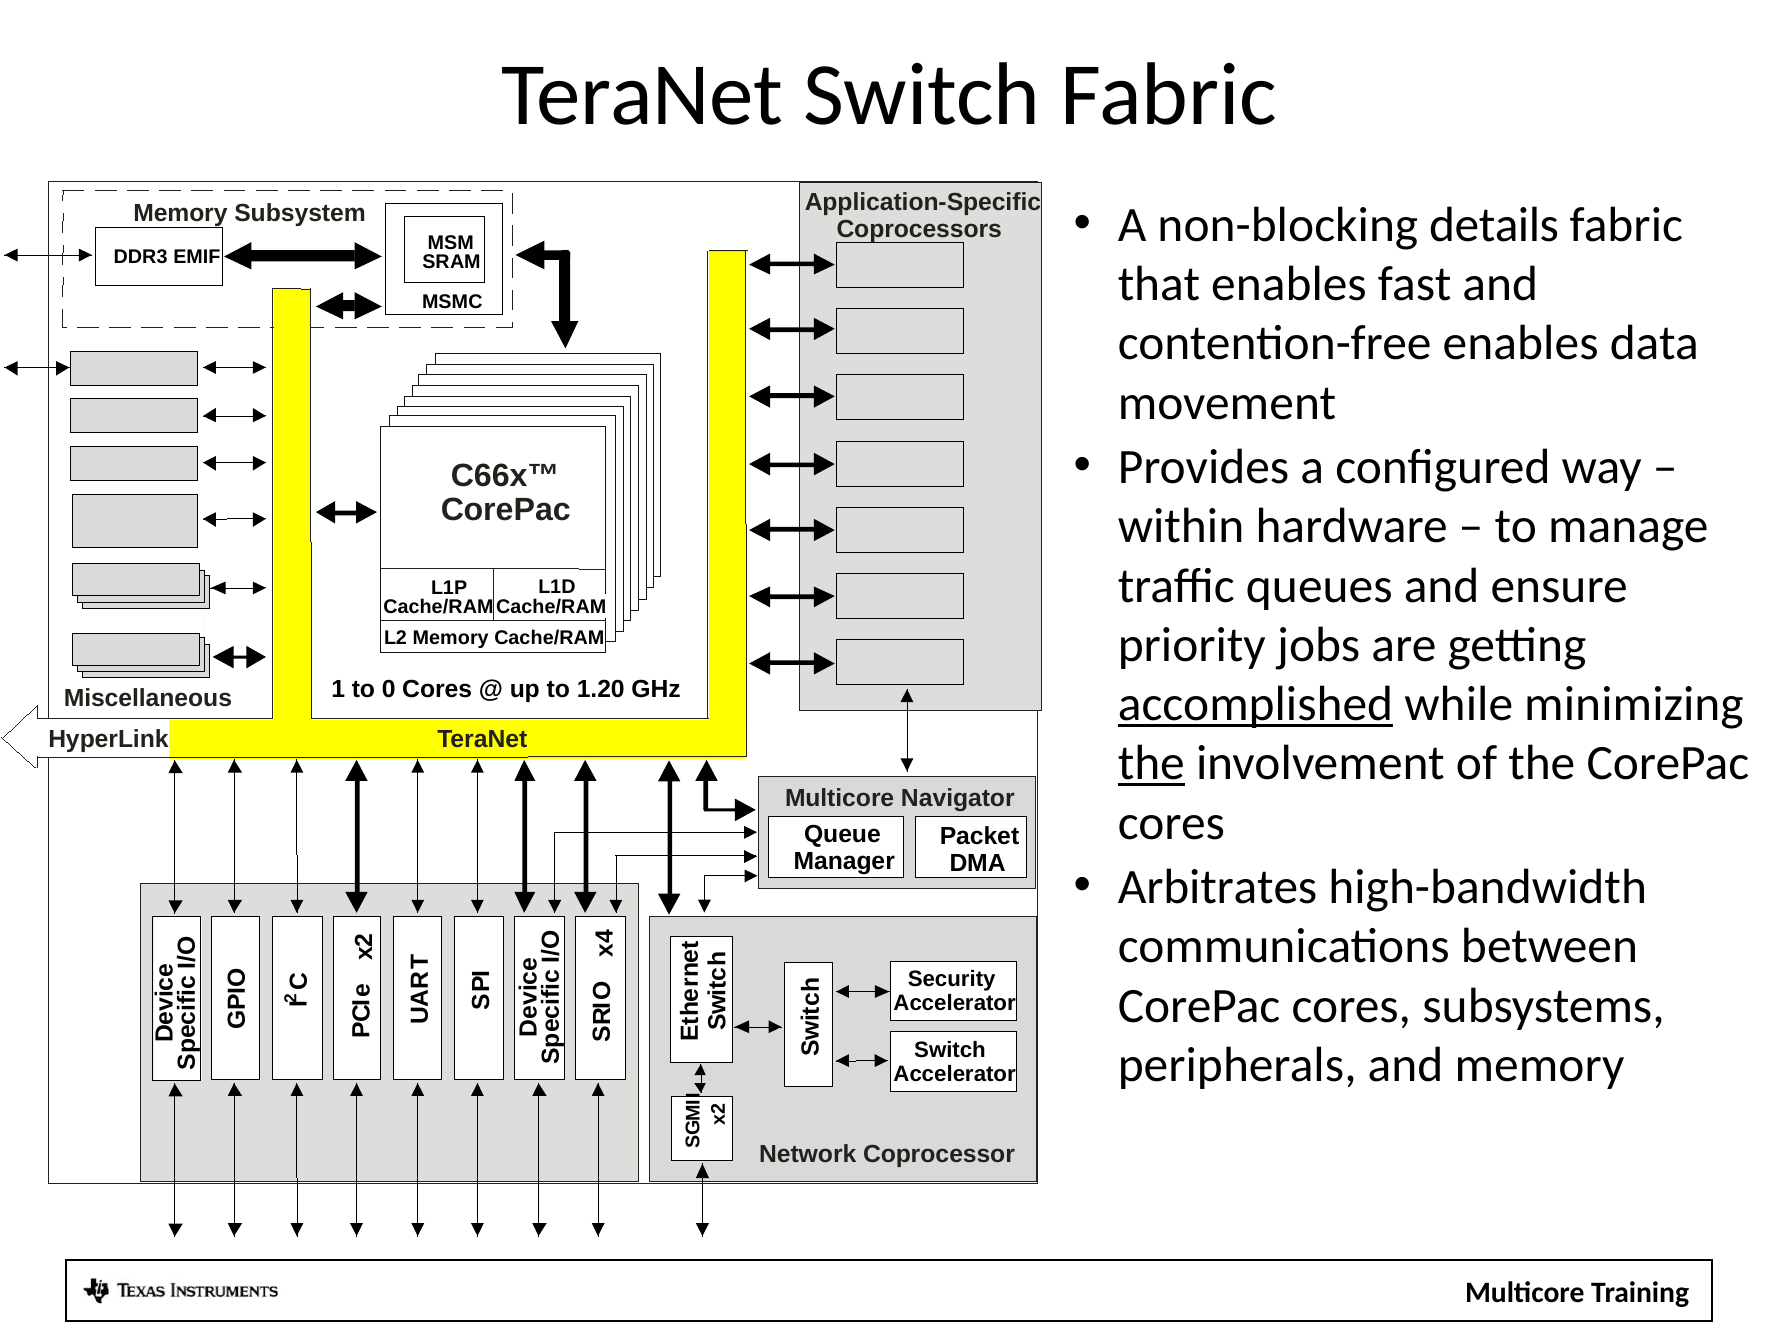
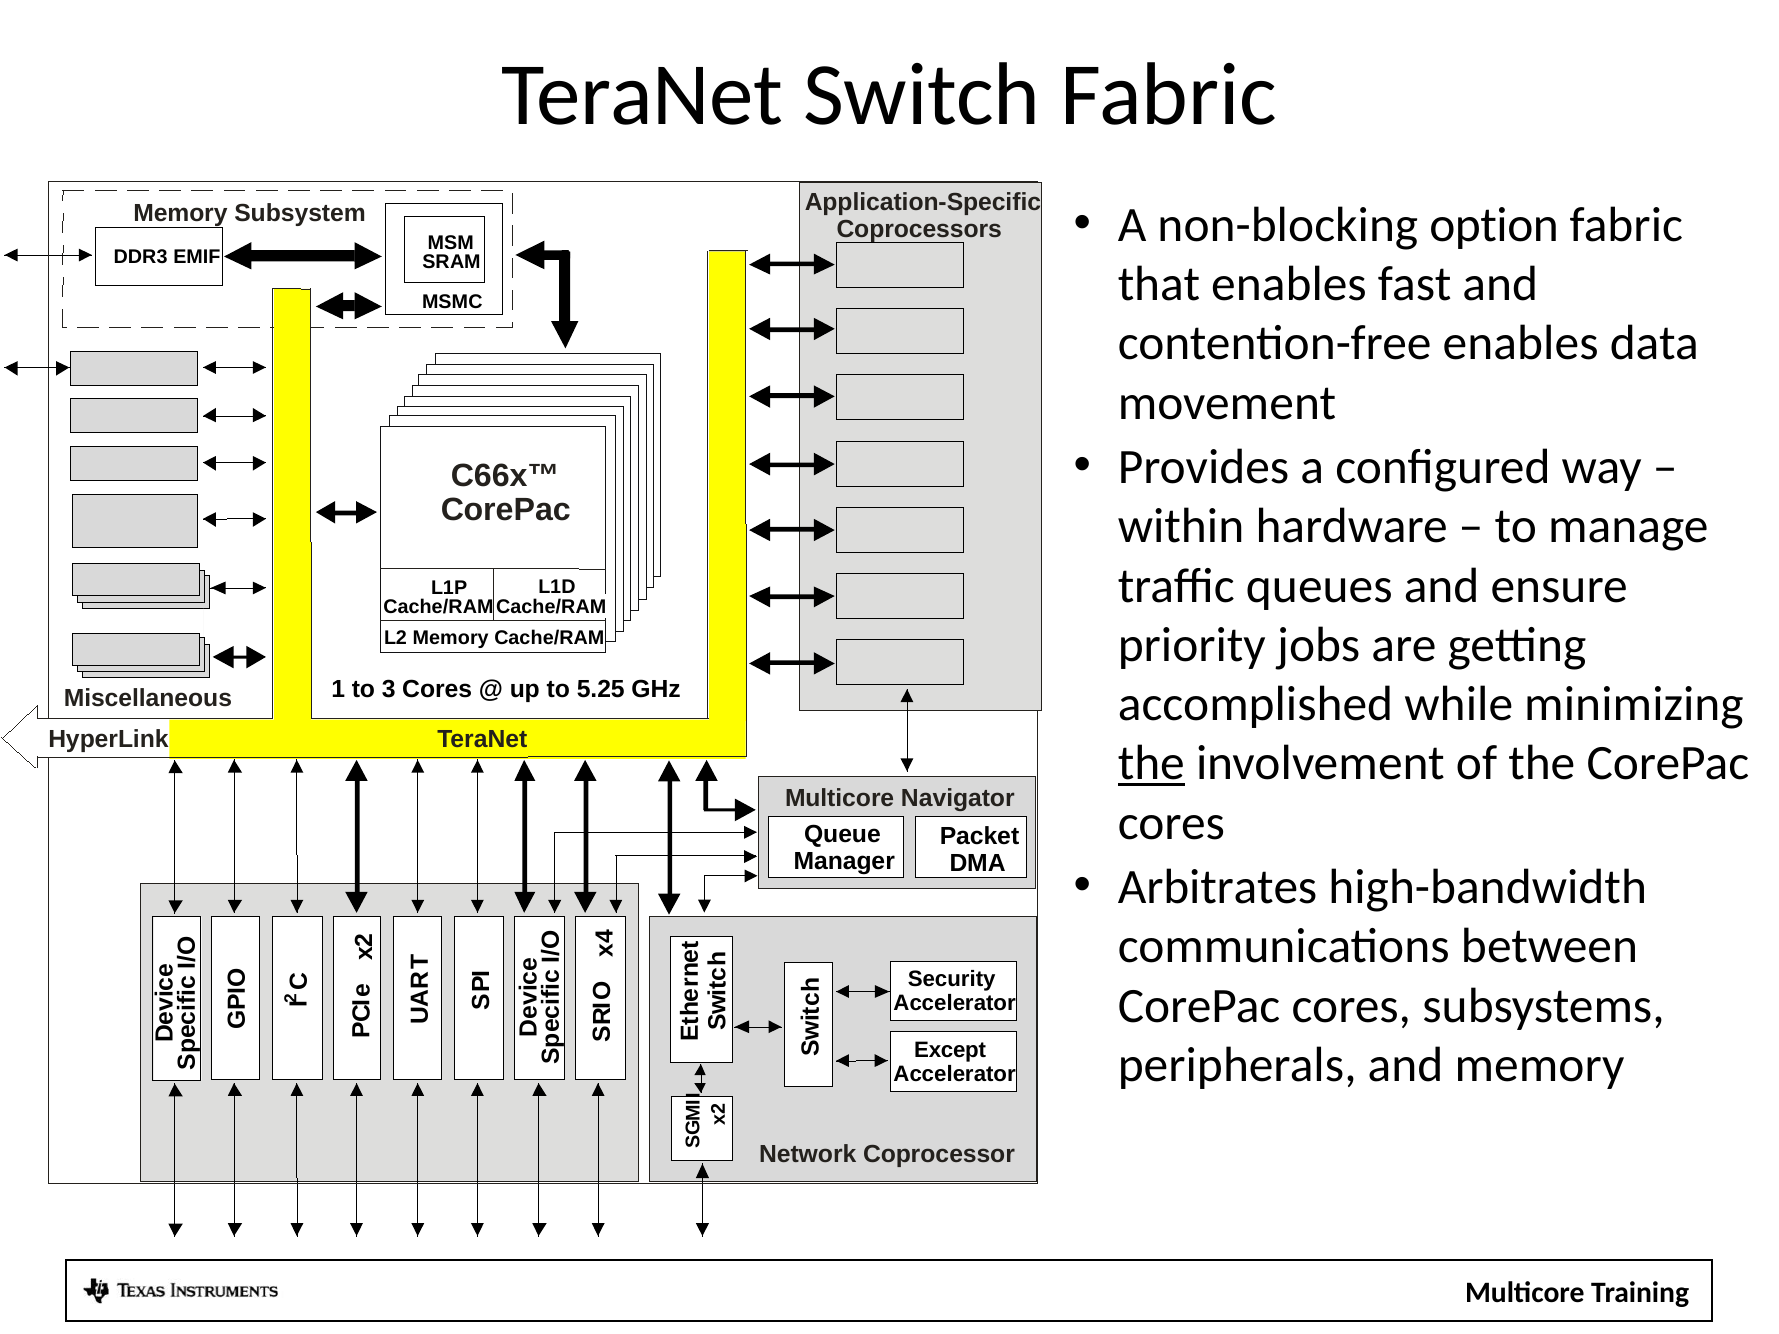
details: details -> option (1494, 225)
0: 0 -> 3 (389, 690)
1.20: 1.20 -> 5.25 (601, 690)
accomplished underline: present -> none (1255, 704)
Switch: Switch -> Except (950, 1050)
